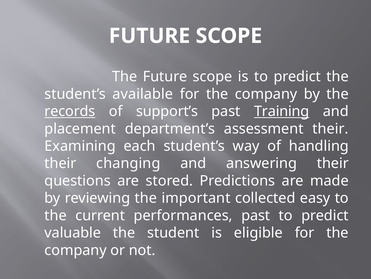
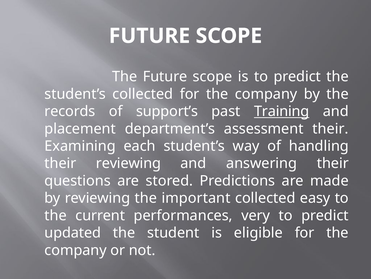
student’s available: available -> collected (143, 94)
records underline: present -> none (70, 111)
their changing: changing -> reviewing (128, 163)
performances past: past -> very (256, 215)
valuable: valuable -> updated (73, 232)
